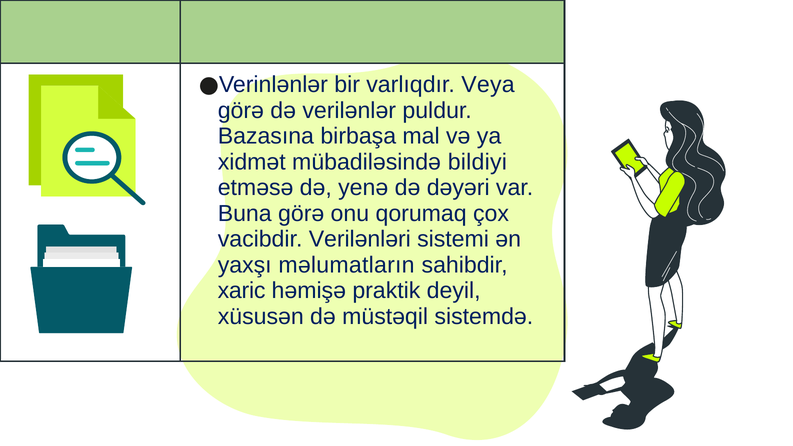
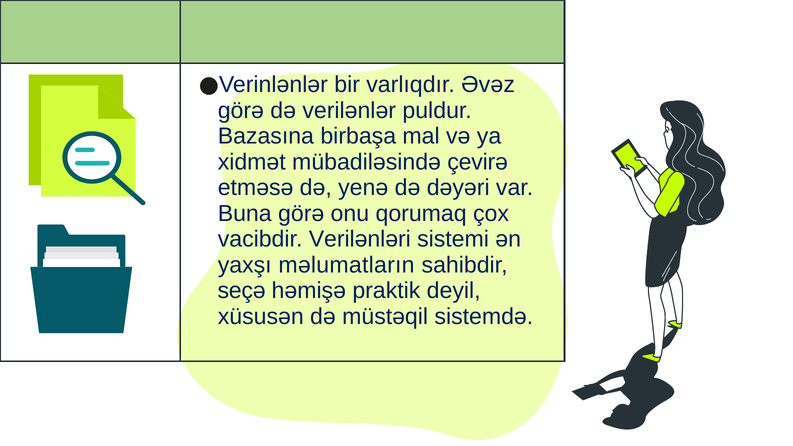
Veya: Veya -> Əvəz (488, 85)
bildiyi: bildiyi -> çevirə (478, 162)
xaric: xaric -> seçə (242, 291)
